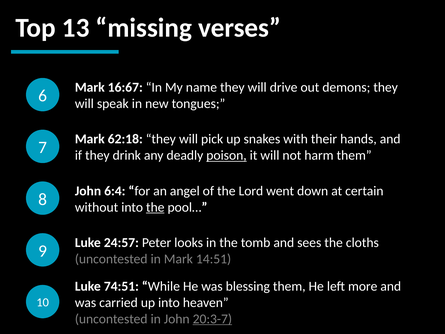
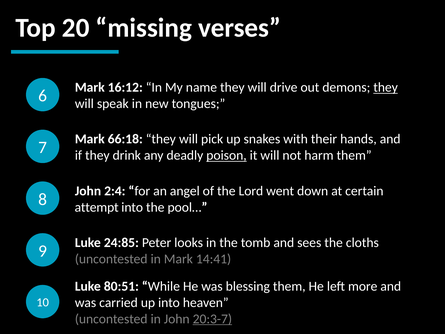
13: 13 -> 20 (76, 28)
16:67: 16:67 -> 16:12 (125, 87)
they underline: none -> present (386, 87)
62:18: 62:18 -> 66:18 (125, 139)
6:4: 6:4 -> 2:4 (115, 191)
without: without -> attempt (97, 207)
the underline: present -> none (155, 207)
24:57: 24:57 -> 24:85 (121, 242)
14:51: 14:51 -> 14:41 (214, 259)
74:51: 74:51 -> 80:51 (121, 286)
